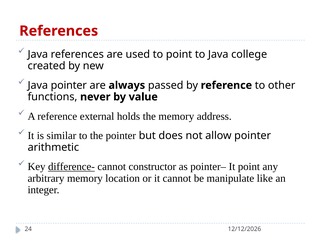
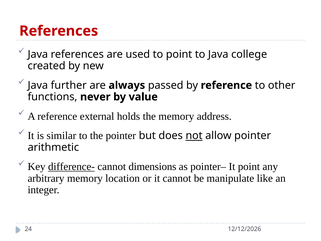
Java pointer: pointer -> further (69, 85)
not underline: none -> present (194, 136)
constructor: constructor -> dimensions (152, 167)
